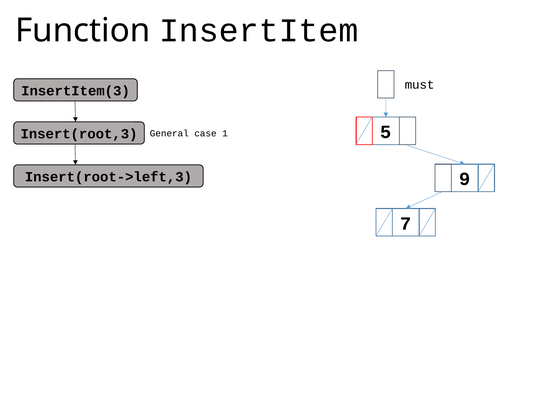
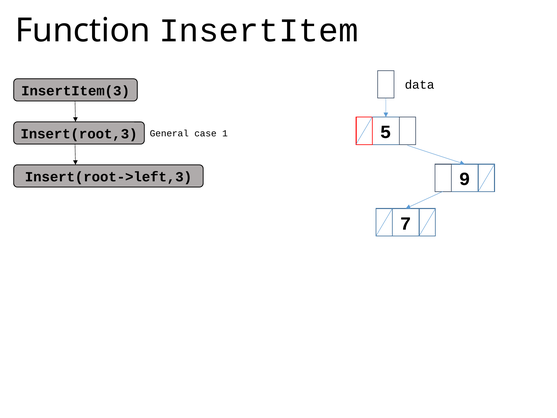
must: must -> data (420, 85)
